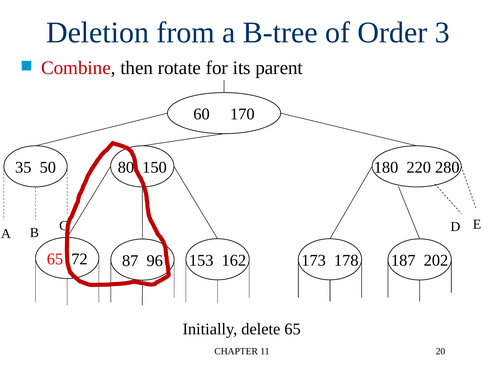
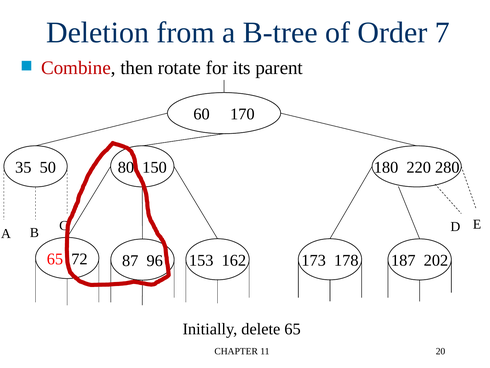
3: 3 -> 7 (442, 33)
